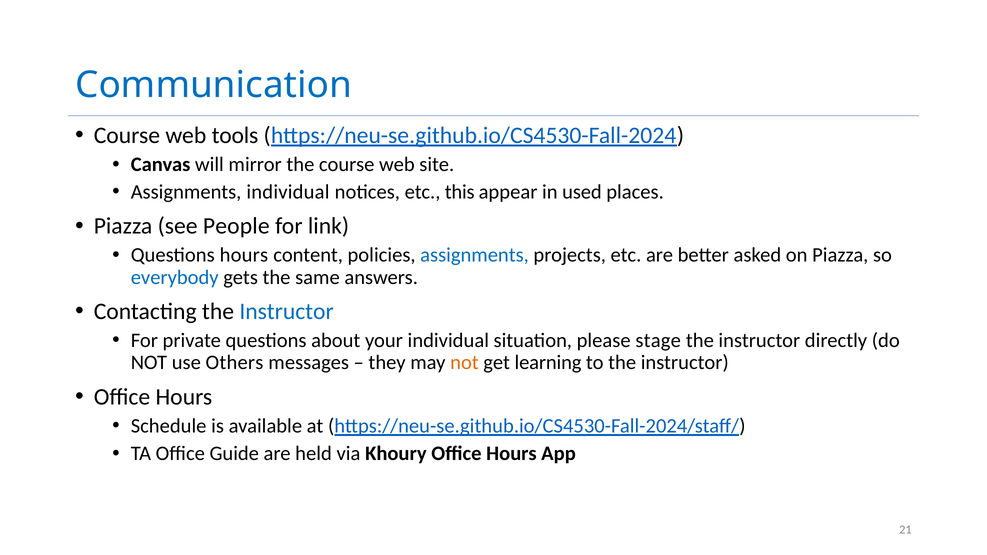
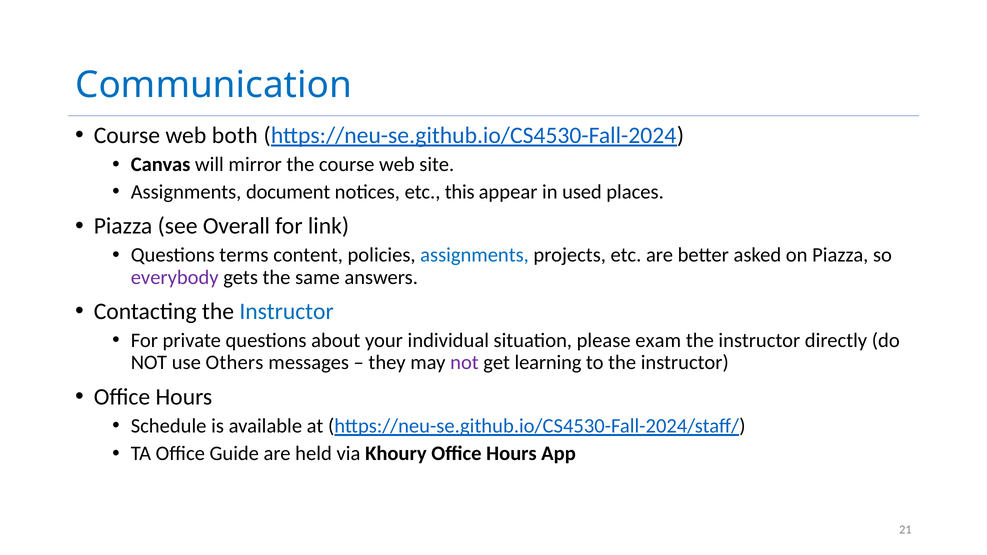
tools: tools -> both (235, 135)
Assignments individual: individual -> document (288, 192)
People: People -> Overall (236, 226)
Questions hours: hours -> terms (244, 255)
everybody colour: blue -> purple (175, 277)
stage: stage -> exam (658, 341)
not colour: orange -> purple (464, 363)
